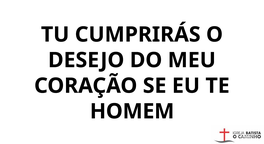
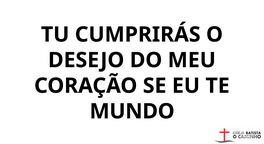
HOMEM: HOMEM -> MUNDO (132, 111)
